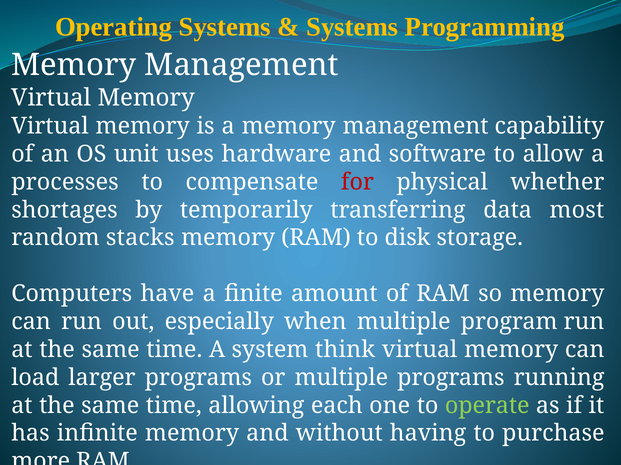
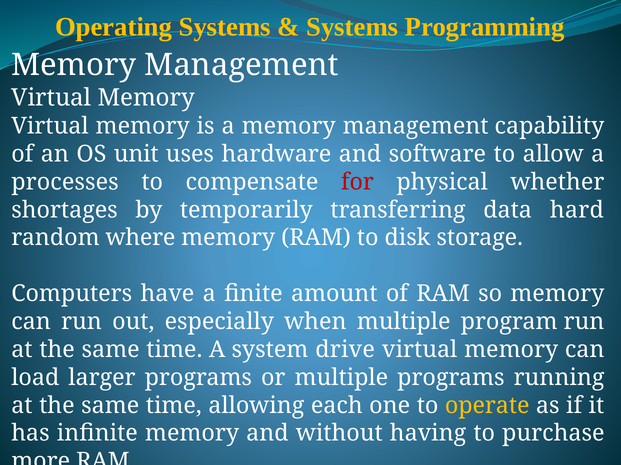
most: most -> hard (577, 210)
stacks: stacks -> where (141, 238)
think: think -> drive (345, 350)
operate colour: light green -> yellow (487, 406)
